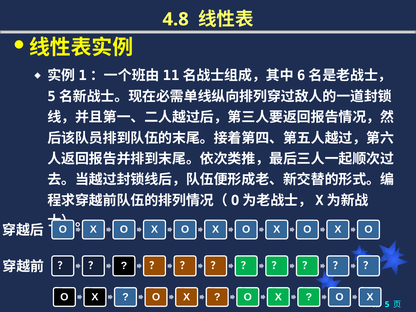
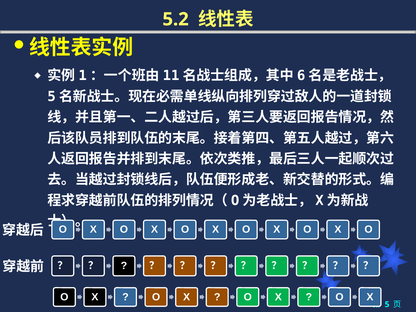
4.8: 4.8 -> 5.2 (176, 19)
